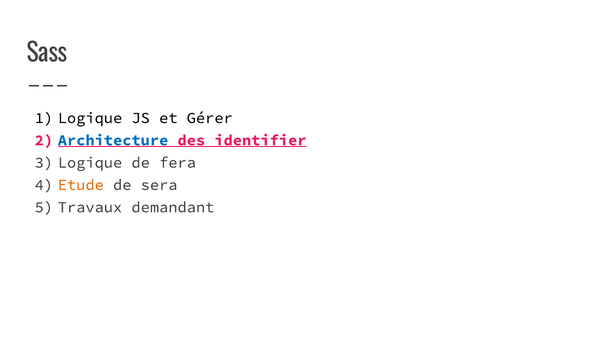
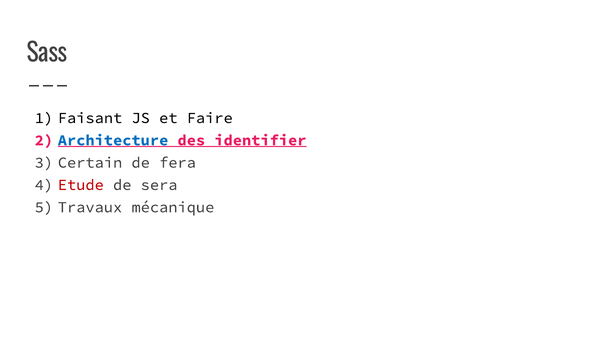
Logique: Logique -> Faisant (90, 118)
Gérer: Gérer -> Faire (210, 118)
Logique: Logique -> Certain (90, 162)
Etude colour: orange -> red (81, 185)
demandant: demandant -> mécanique (173, 207)
